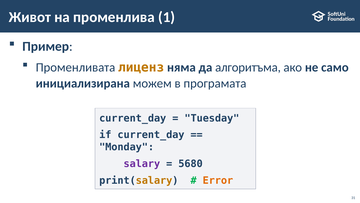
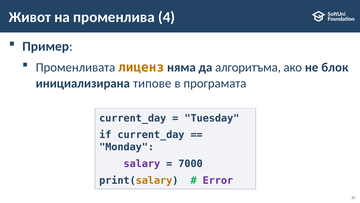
1: 1 -> 4 (167, 17)
само: само -> блок (335, 67)
можем: можем -> типове (152, 83)
5680: 5680 -> 7000 (191, 163)
Error colour: orange -> purple (218, 180)
